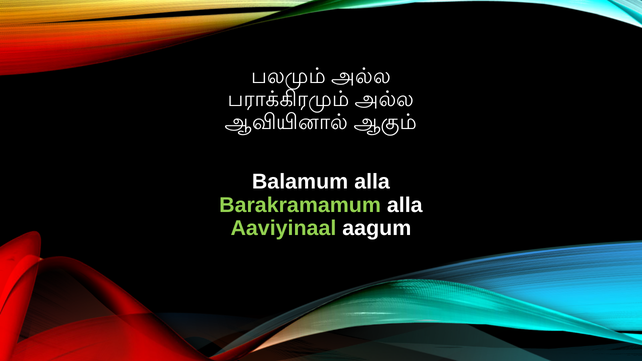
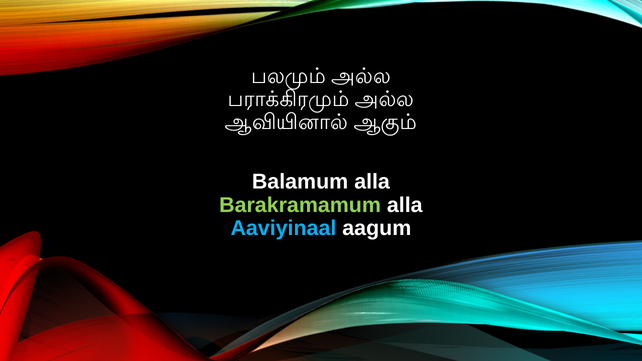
Aaviyinaal colour: light green -> light blue (283, 228)
